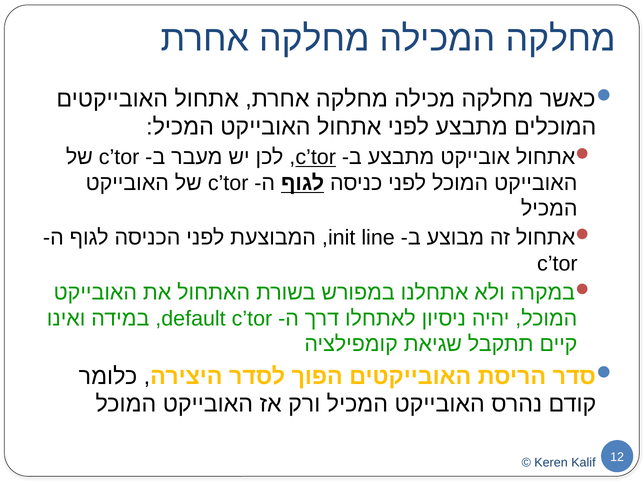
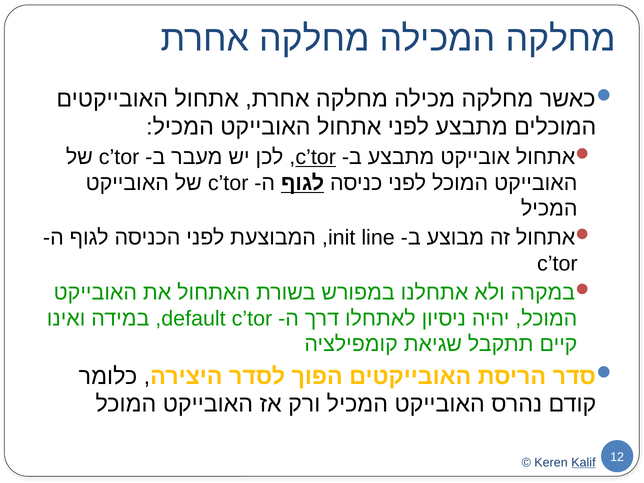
Kalif underline: none -> present (583, 462)
